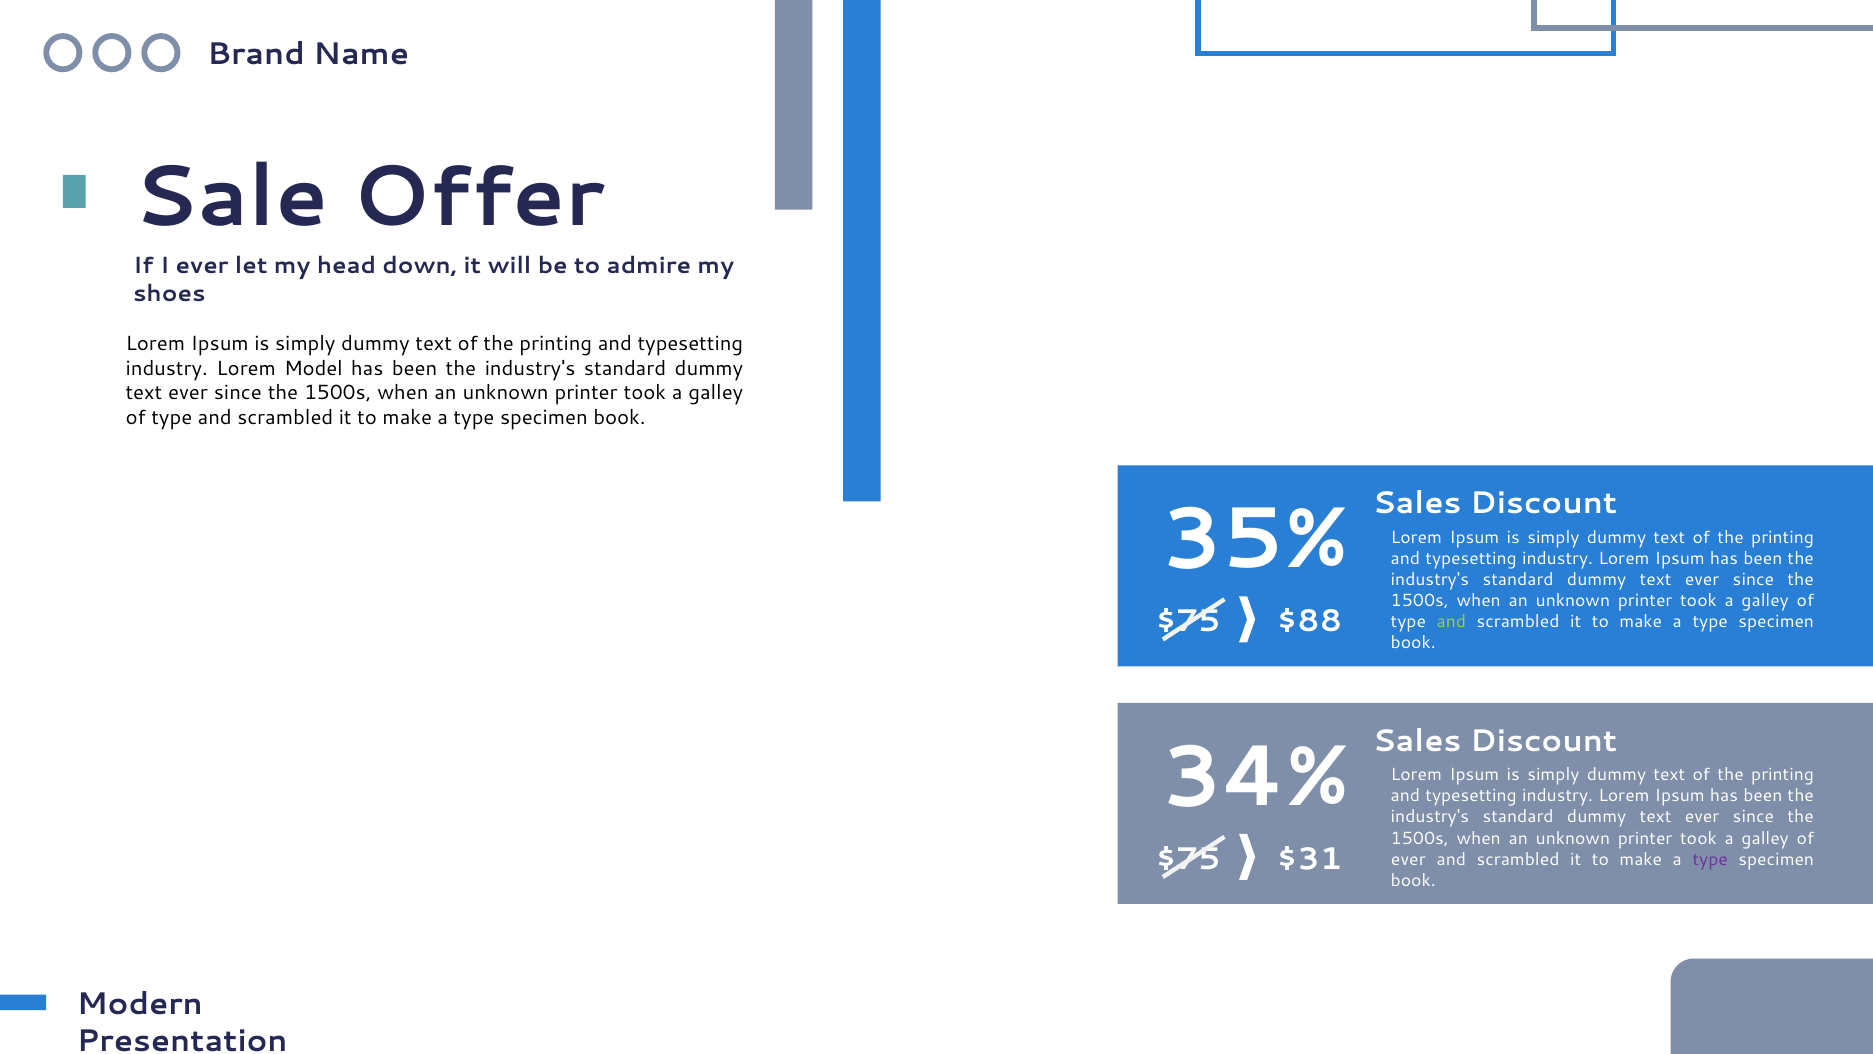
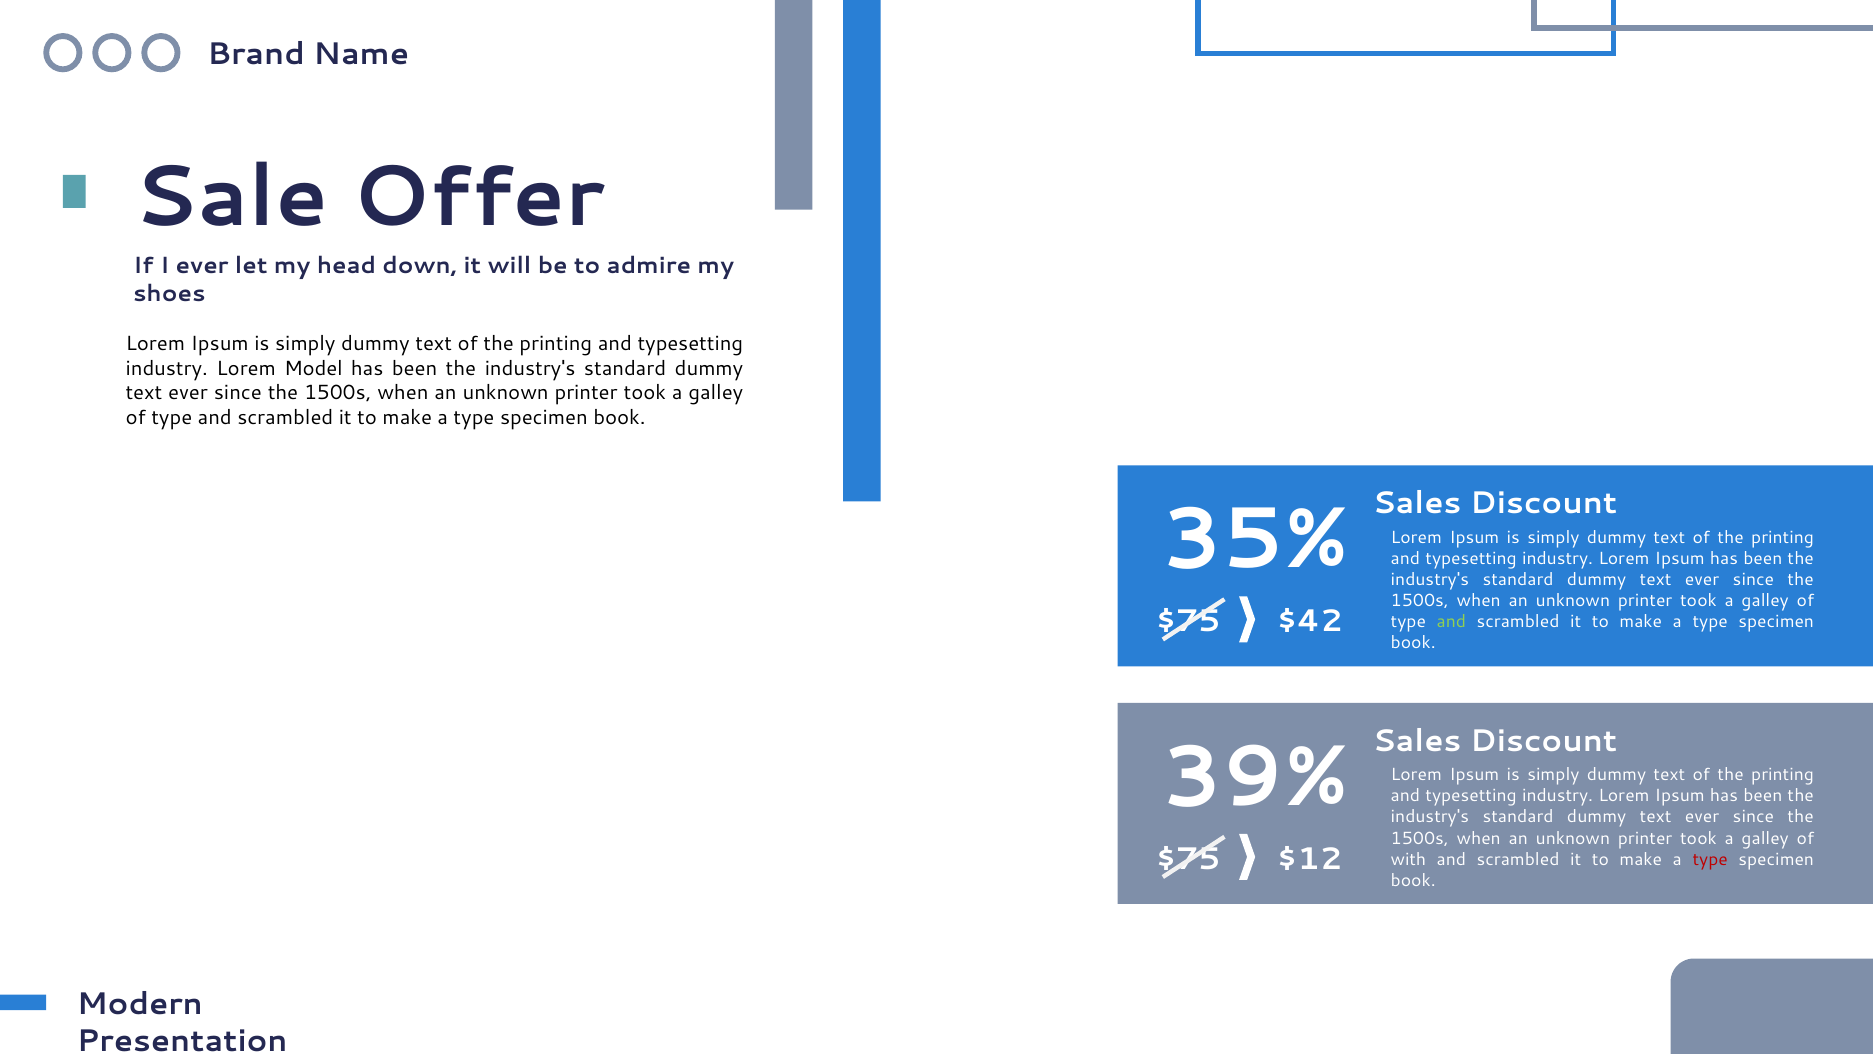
$88: $88 -> $42 (1309, 621)
34%: 34% -> 39% (1254, 777)
$31: $31 -> $12 (1309, 858)
ever: ever -> with (1408, 859)
type colour: purple -> red (1710, 859)
